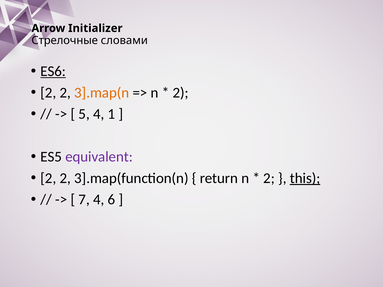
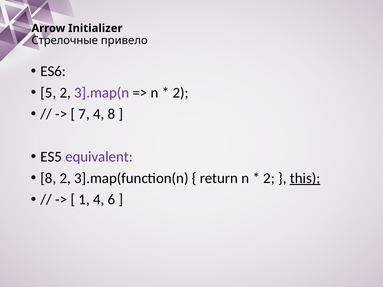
словами: словами -> привело (124, 40)
ES6 underline: present -> none (53, 71)
2: 2 -> 5 (48, 93)
3].map(n colour: orange -> purple (102, 93)
5: 5 -> 7 (84, 114)
4 1: 1 -> 8 (111, 114)
2: 2 -> 8 (48, 178)
7: 7 -> 1 (84, 200)
